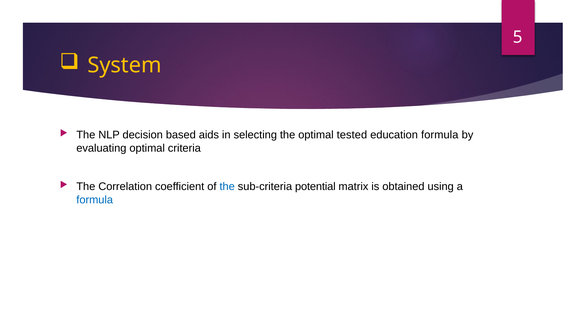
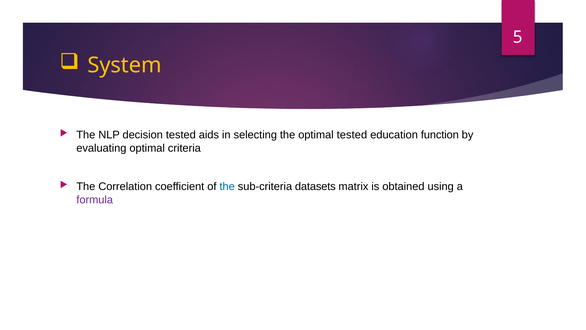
decision based: based -> tested (181, 135)
education formula: formula -> function (440, 135)
potential: potential -> datasets (315, 186)
formula colour: blue -> purple (95, 200)
